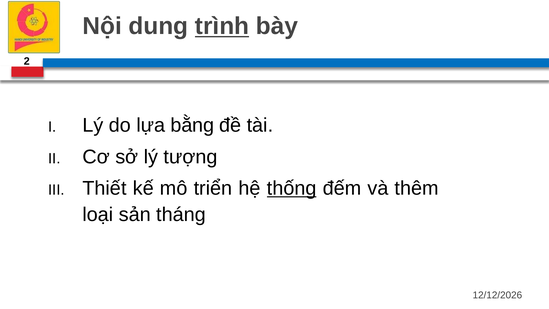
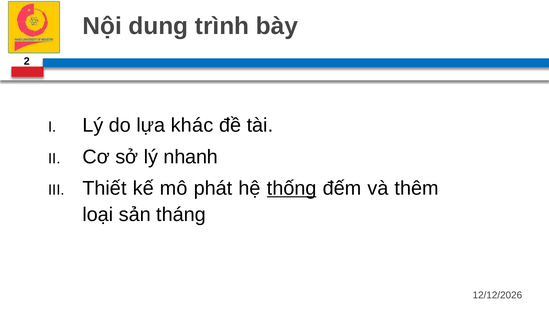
trình underline: present -> none (222, 26)
bằng: bằng -> khác (192, 125)
tượng: tượng -> nhanh (191, 157)
triển: triển -> phát (213, 188)
